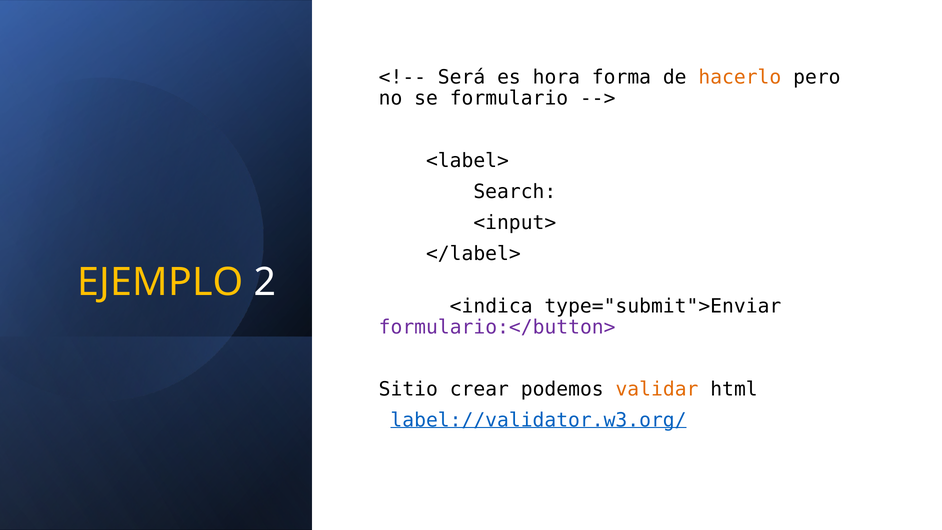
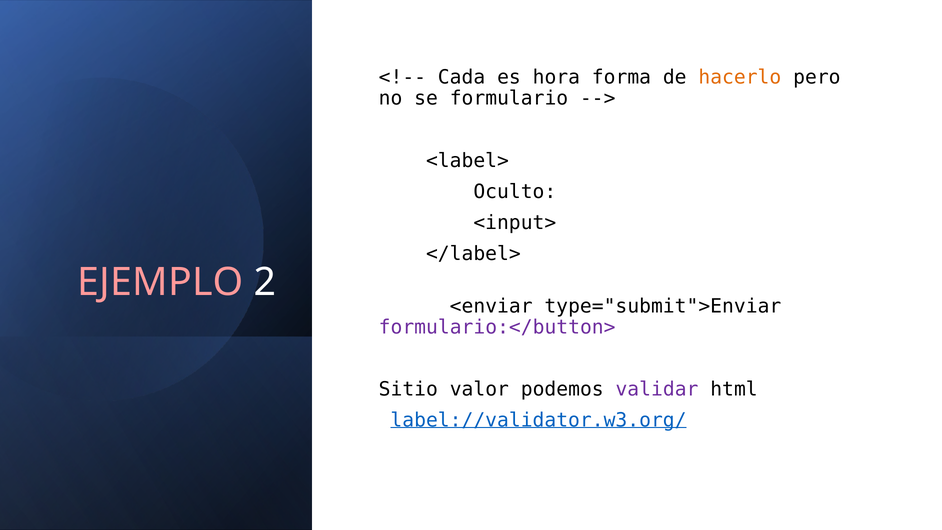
Será: Será -> Cada (462, 77)
Search: Search -> Oculto (515, 192)
EJEMPLO colour: yellow -> pink (160, 282)
<indica: <indica -> <enviar (491, 306)
crear: crear -> valor (479, 389)
validar colour: orange -> purple (657, 389)
